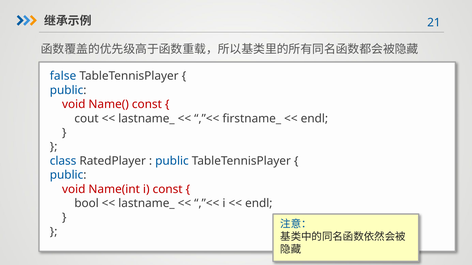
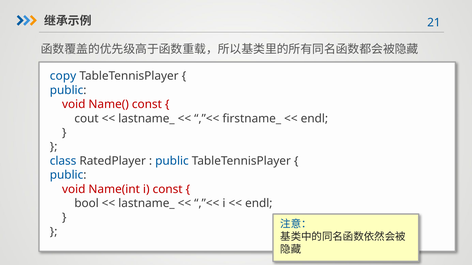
false: false -> copy (63, 76)
